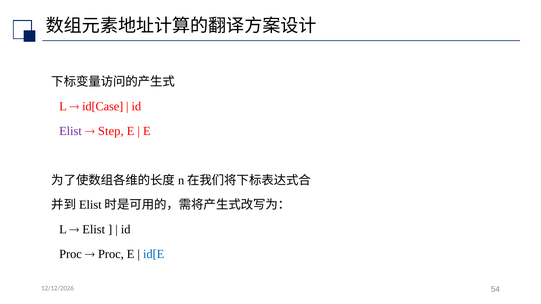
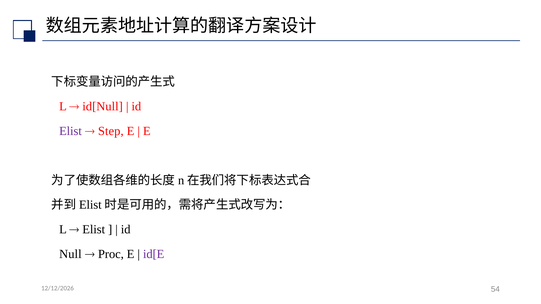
id[Case: id[Case -> id[Null (103, 106)
Proc: Proc -> Null (70, 254)
id[E colour: blue -> purple (154, 254)
